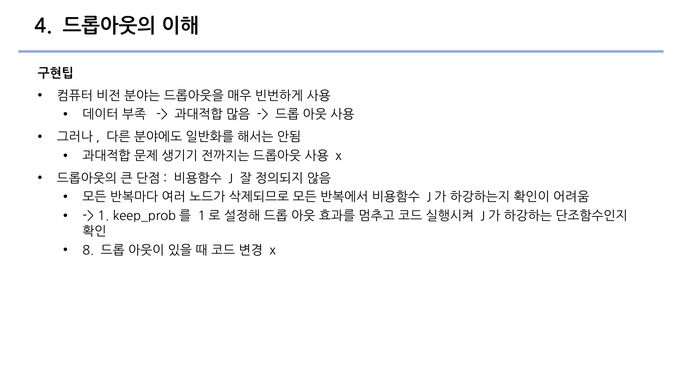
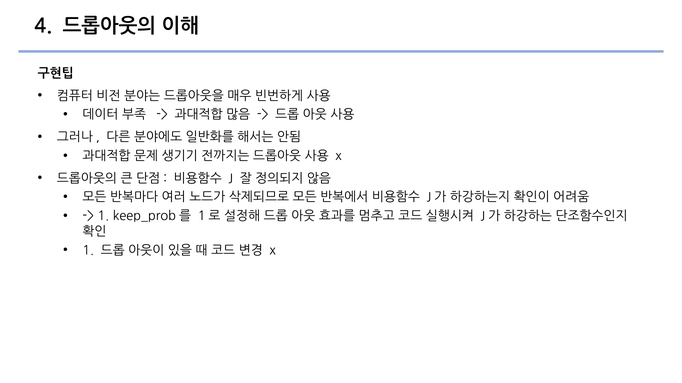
8: 8 -> 1 (88, 251)
